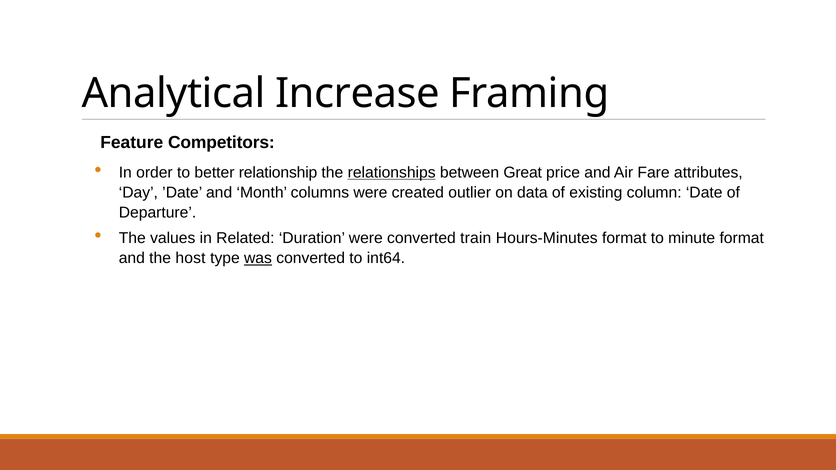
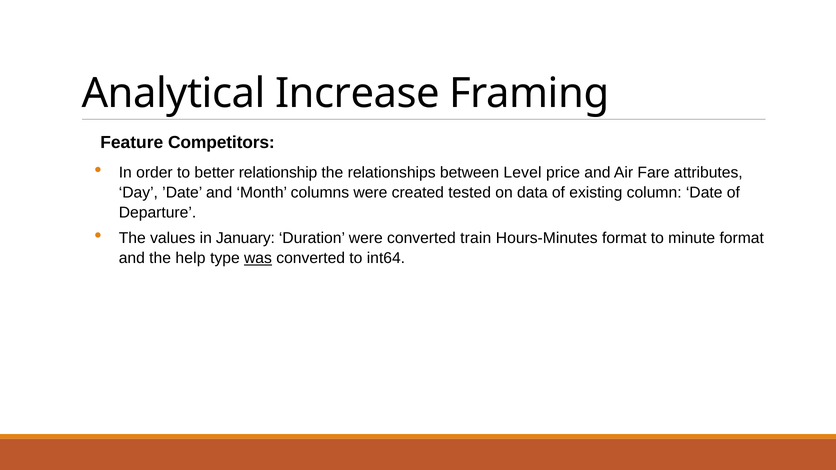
relationships underline: present -> none (392, 173)
Great: Great -> Level (523, 173)
outlier: outlier -> tested (470, 193)
Related: Related -> January (245, 238)
host: host -> help (191, 258)
